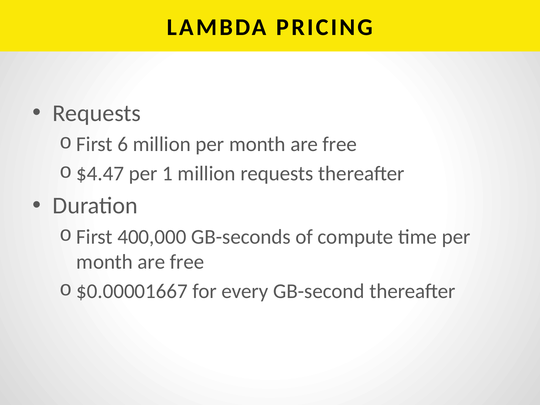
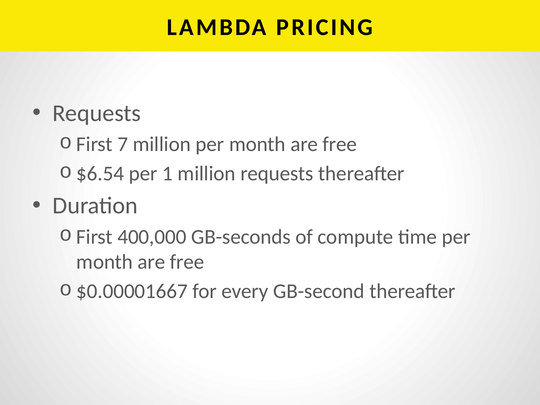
6: 6 -> 7 (123, 144)
$4.47: $4.47 -> $6.54 (100, 174)
